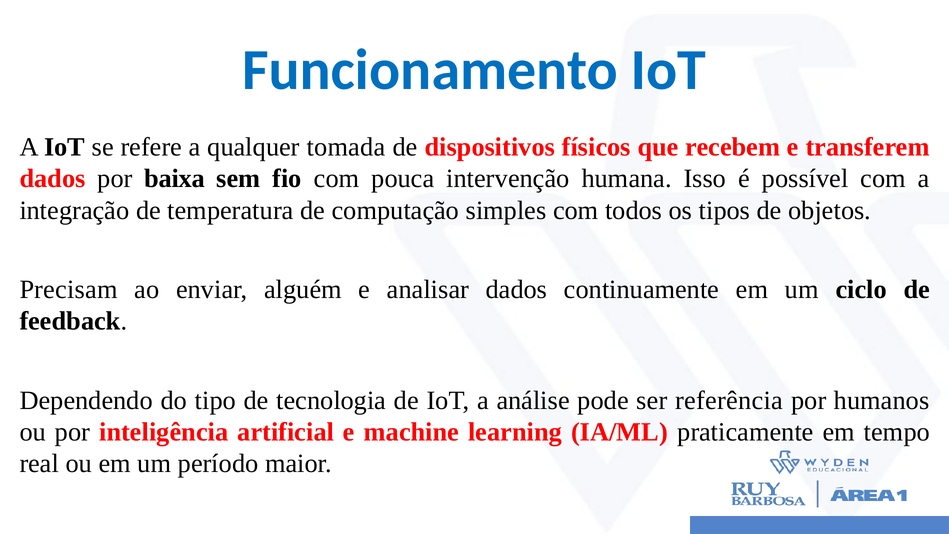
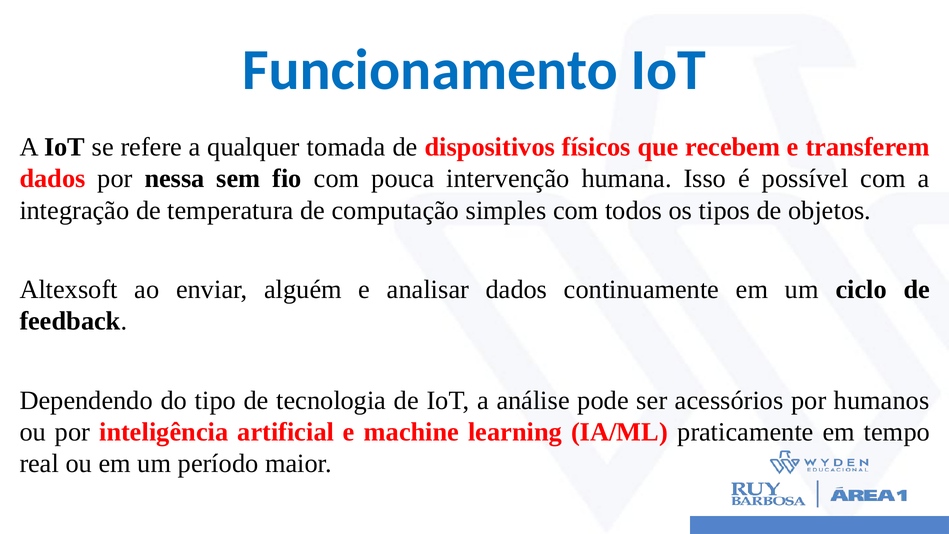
baixa: baixa -> nessa (175, 179)
Precisam: Precisam -> Altexsoft (69, 289)
referência: referência -> acessórios (729, 400)
